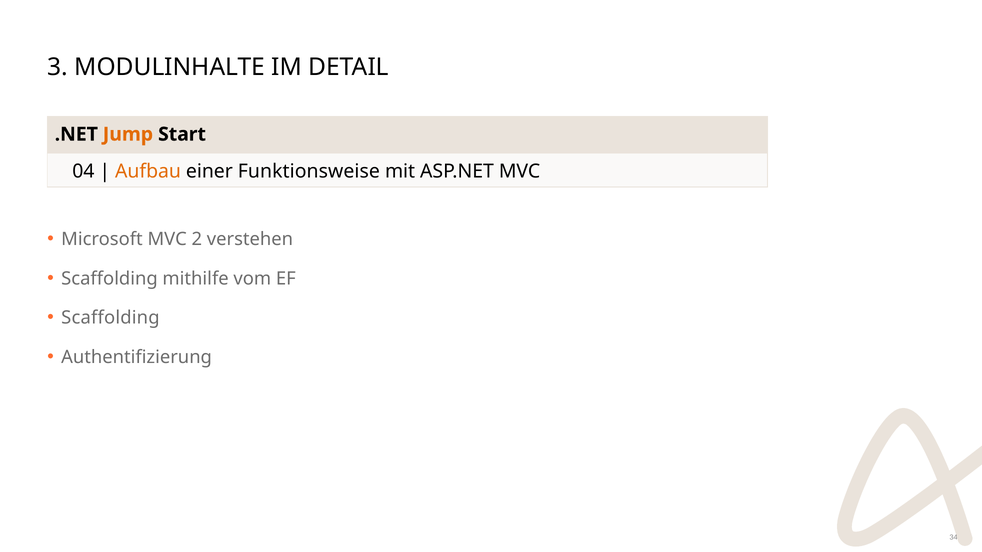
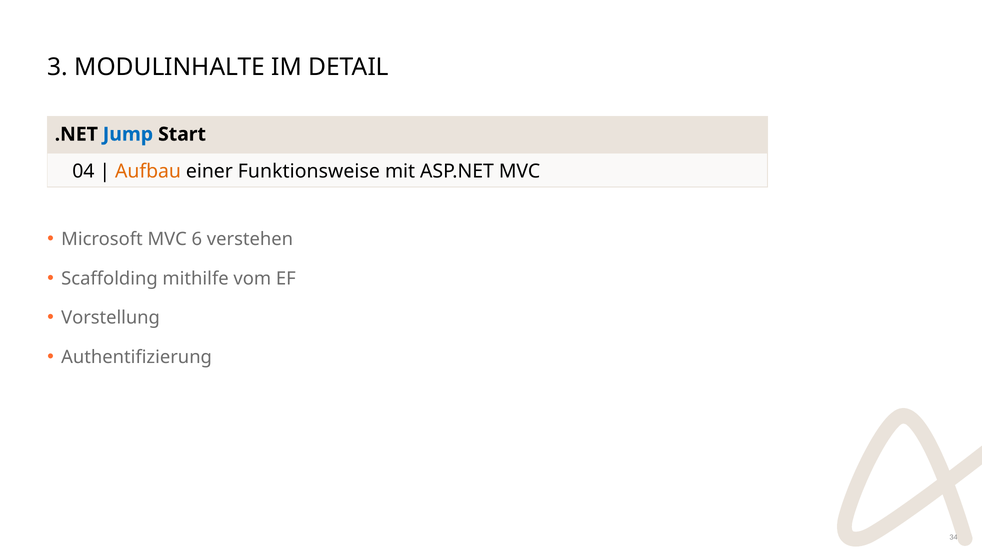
Jump colour: orange -> blue (128, 134)
2: 2 -> 6 (197, 240)
Scaffolding: Scaffolding -> Vorstellung (111, 318)
